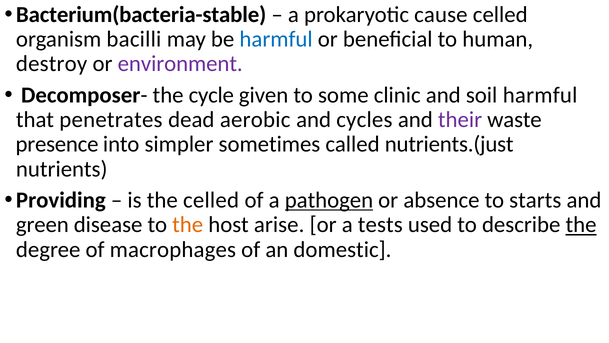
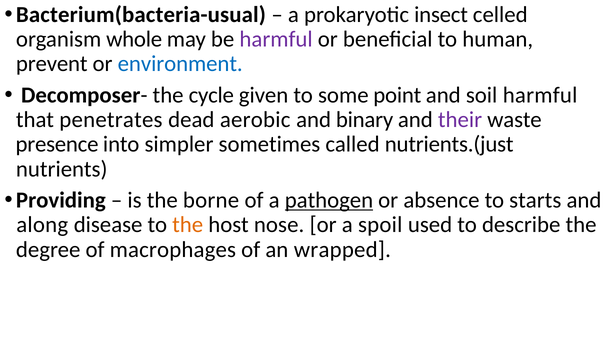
Bacterium(bacteria-stable: Bacterium(bacteria-stable -> Bacterium(bacteria-usual (141, 14)
cause: cause -> insect (441, 14)
bacilli: bacilli -> whole (134, 39)
harmful colour: blue -> purple (276, 39)
destroy: destroy -> prevent (52, 64)
environment colour: purple -> blue (180, 64)
clinic: clinic -> point (397, 95)
cycles: cycles -> binary (365, 120)
the celled: celled -> borne (211, 200)
green: green -> along (42, 225)
arise: arise -> nose (279, 225)
tests: tests -> spoil (380, 225)
the underline: present -> none (581, 225)
domestic: domestic -> wrapped (342, 249)
